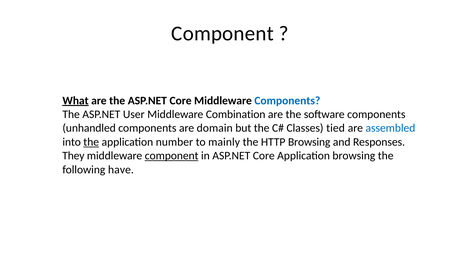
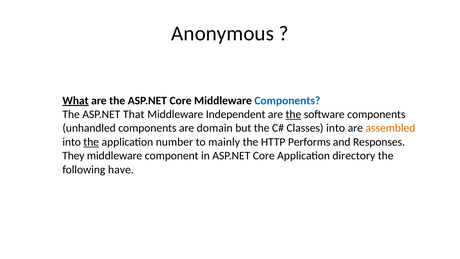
Component: Component -> Anonymous (223, 33)
User: User -> That (134, 114)
Combination: Combination -> Independent (236, 114)
the underline: none -> present (293, 114)
Classes tied: tied -> into (336, 128)
assembled colour: blue -> orange (390, 128)
HTTP Browsing: Browsing -> Performs (309, 142)
component underline: present -> none (172, 156)
Application browsing: browsing -> directory (354, 156)
